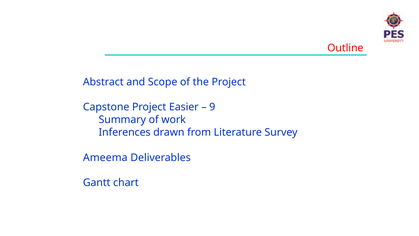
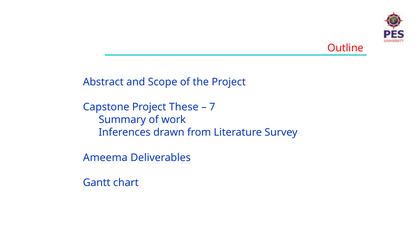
Easier: Easier -> These (184, 107)
9: 9 -> 7 (212, 107)
